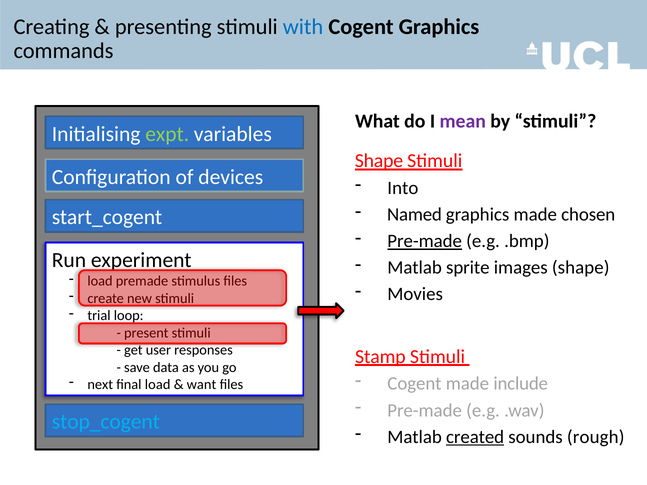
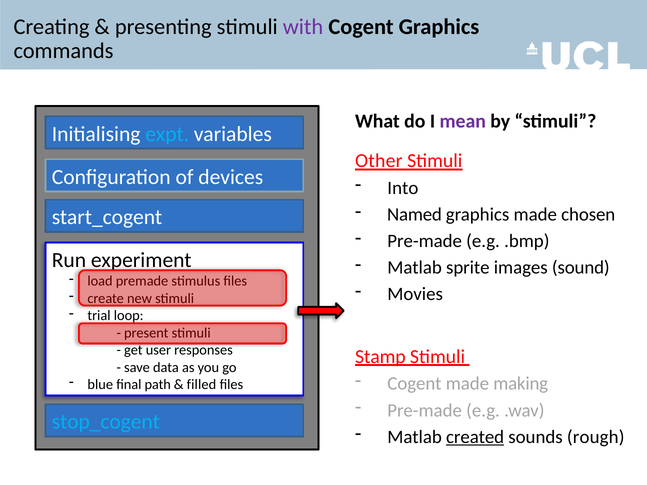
with colour: blue -> purple (303, 27)
expt colour: light green -> light blue (167, 134)
Shape: Shape -> Other (379, 161)
Pre-made underline: present -> none (425, 241)
images shape: shape -> sound (581, 268)
include: include -> making (521, 384)
next: next -> blue (100, 385)
final load: load -> path (158, 385)
want: want -> filled (201, 385)
